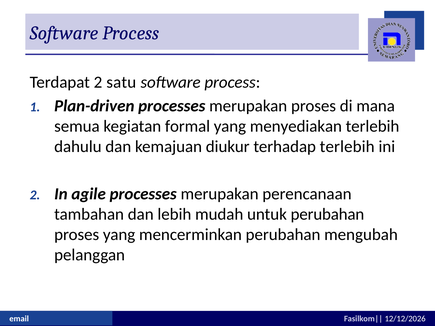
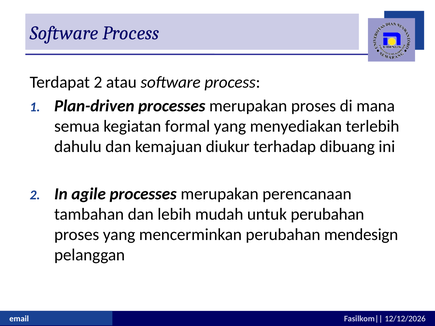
satu: satu -> atau (121, 82)
terhadap terlebih: terlebih -> dibuang (347, 147)
mengubah: mengubah -> mendesign (361, 235)
